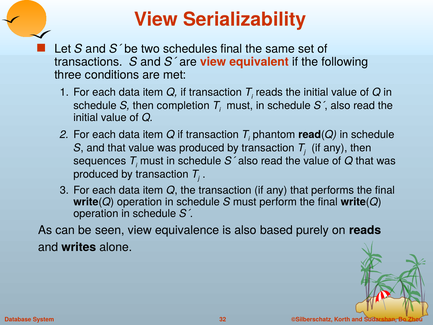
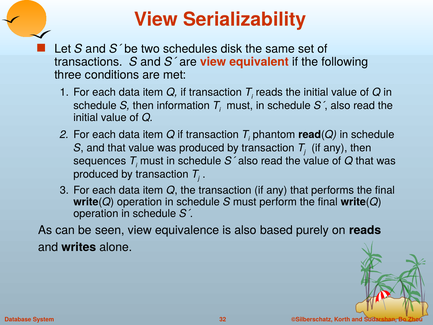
schedules final: final -> disk (231, 49)
completion: completion -> information (183, 106)
